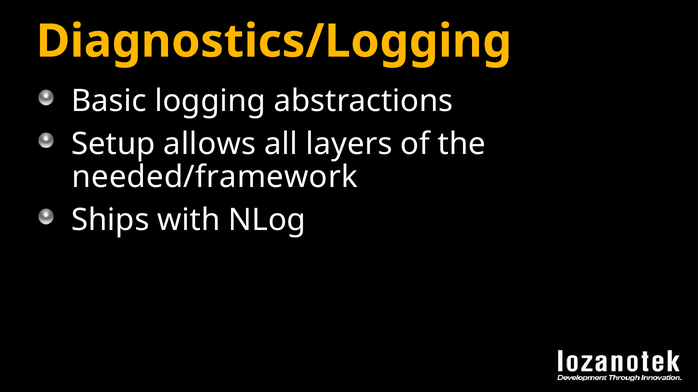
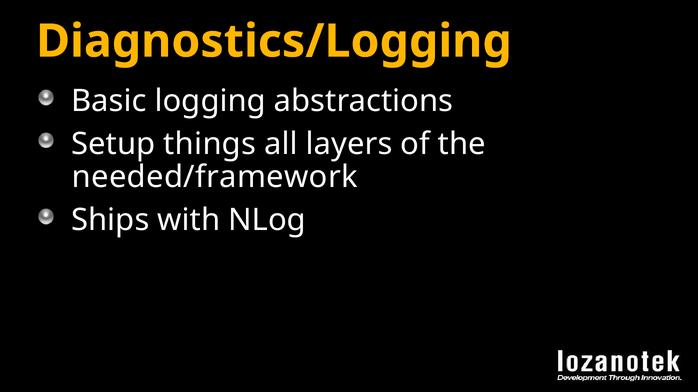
allows: allows -> things (210, 144)
